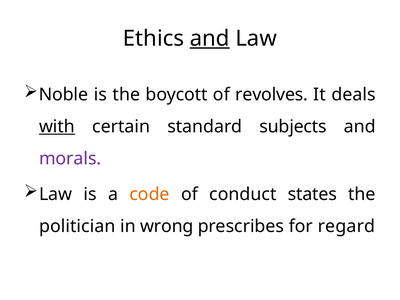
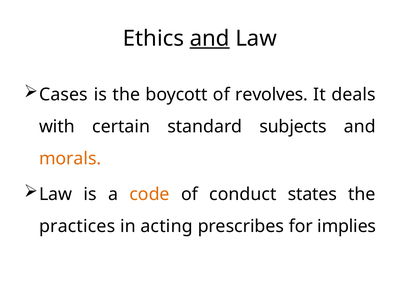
Noble: Noble -> Cases (63, 95)
with underline: present -> none (57, 127)
morals colour: purple -> orange (70, 159)
politician: politician -> practices (77, 226)
wrong: wrong -> acting (167, 226)
regard: regard -> implies (347, 226)
